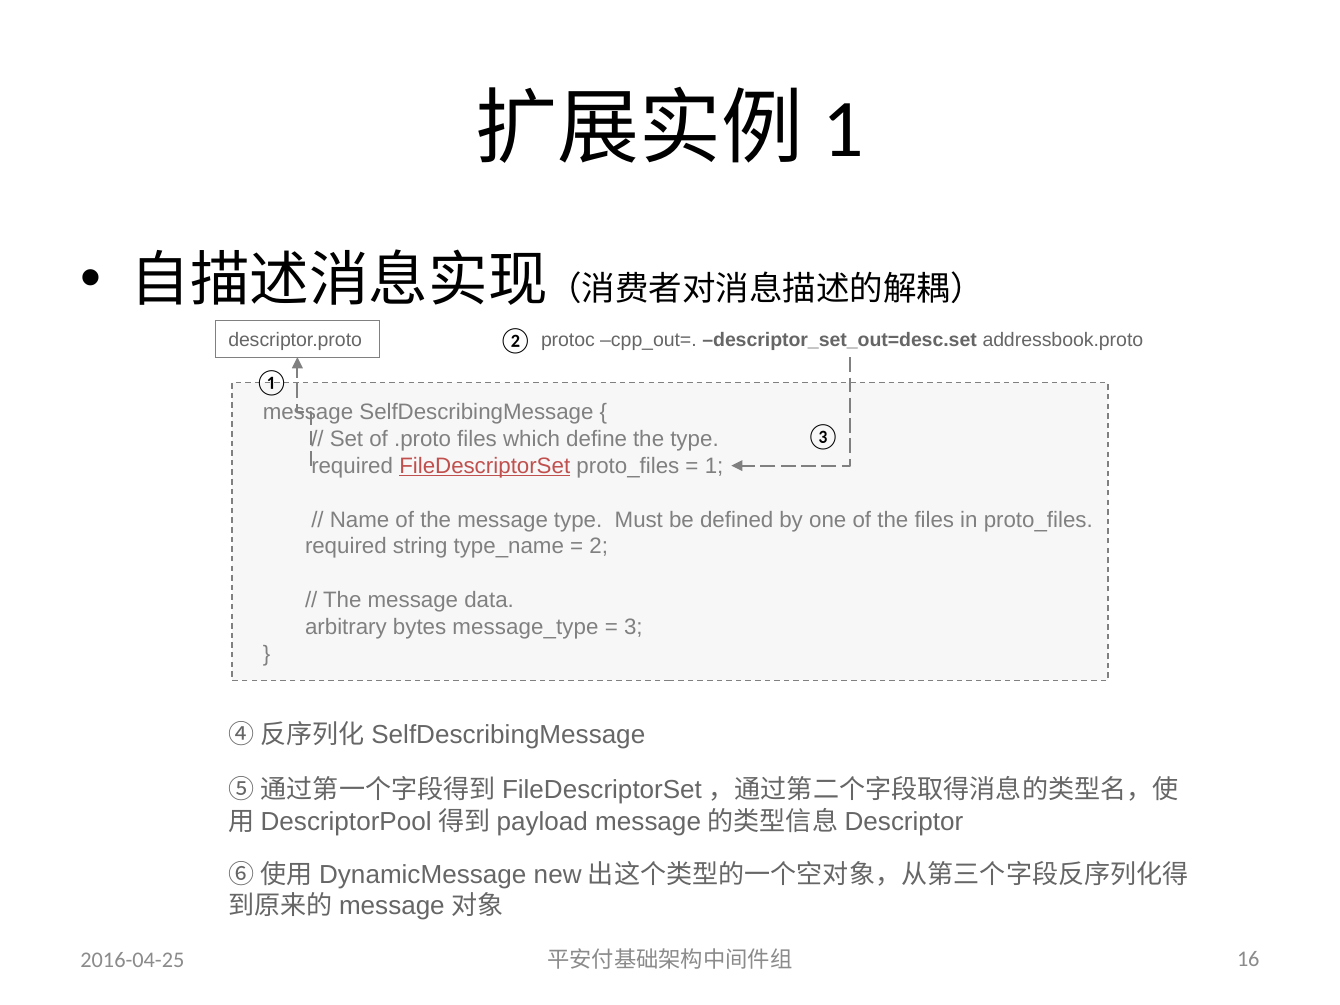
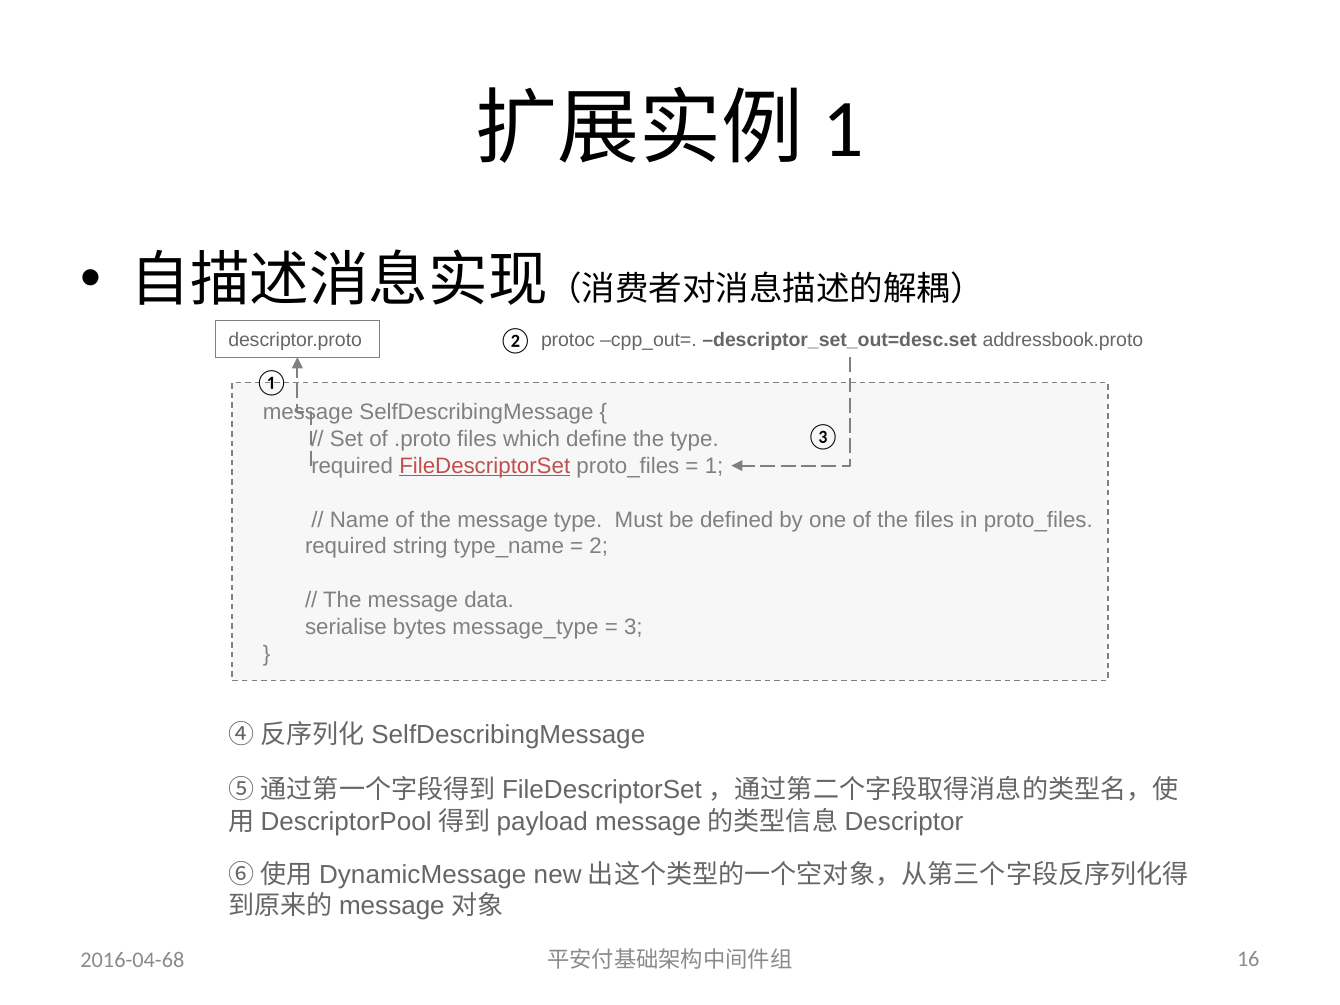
arbitrary: arbitrary -> serialise (346, 627)
2016-04-25: 2016-04-25 -> 2016-04-68 (132, 960)
